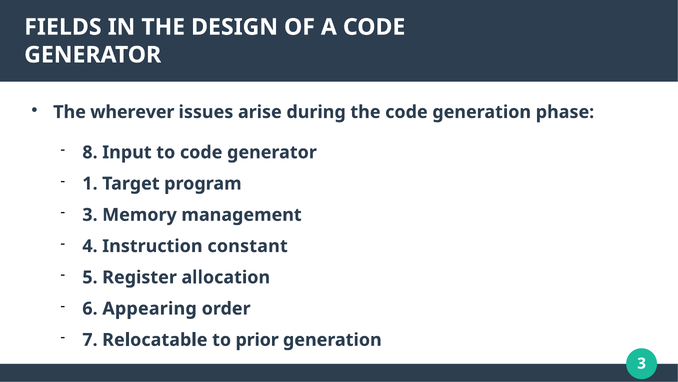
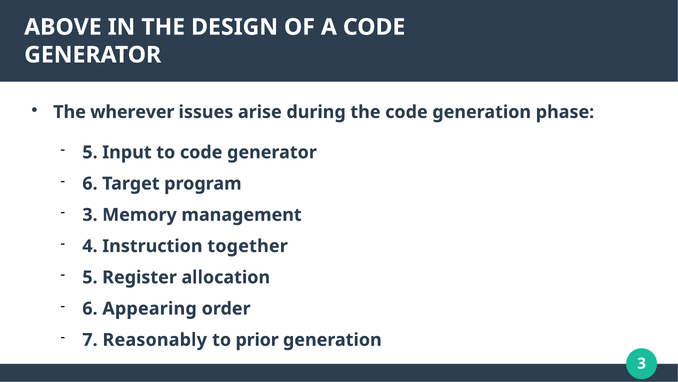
FIELDS: FIELDS -> ABOVE (63, 27)
8: 8 -> 5 (90, 152)
1: 1 -> 6 (90, 183)
constant: constant -> together (248, 246)
Relocatable: Relocatable -> Reasonably (155, 339)
